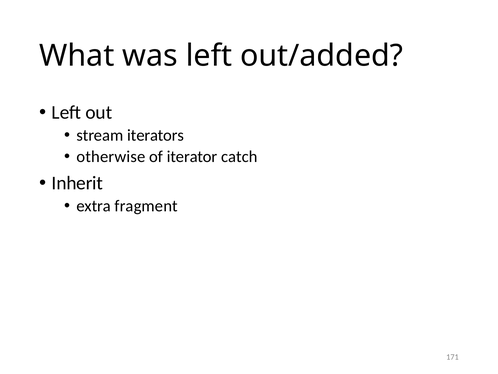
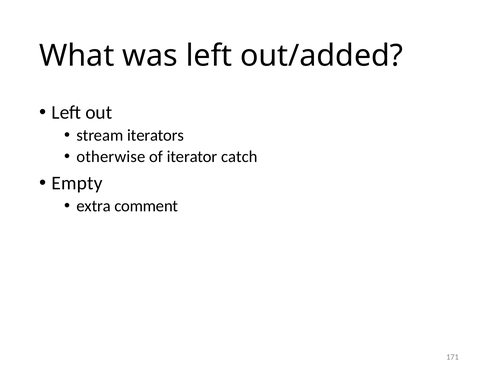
Inherit: Inherit -> Empty (77, 183)
fragment: fragment -> comment (146, 206)
